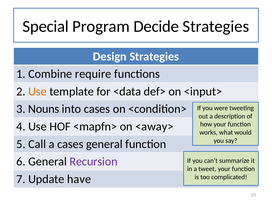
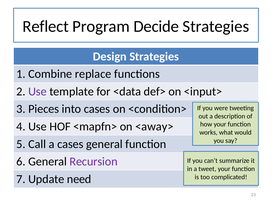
Special: Special -> Reflect (46, 26)
require: require -> replace (93, 74)
Use colour: orange -> purple (37, 91)
Nouns: Nouns -> Pieces (44, 109)
have: have -> need (79, 179)
